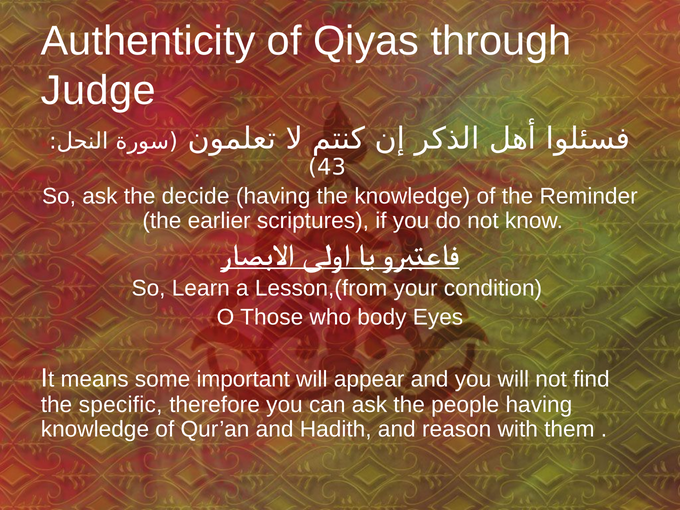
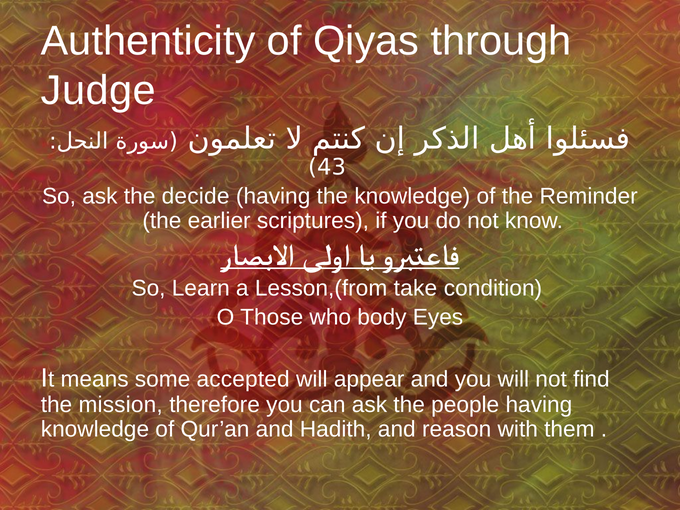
your: your -> take (415, 288)
important: important -> accepted (243, 379)
specific: specific -> mission (121, 405)
